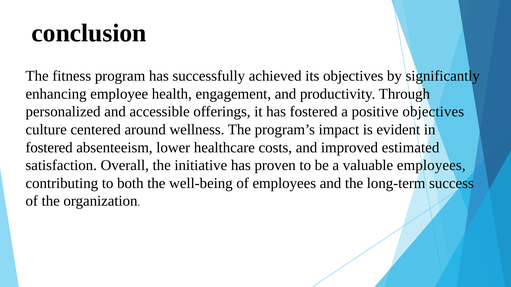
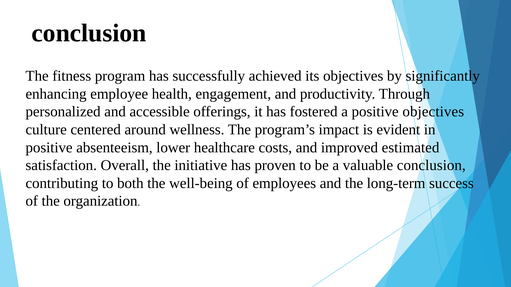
fostered: fostered -> positive (49, 148)
valuable employees: employees -> conclusion (431, 166)
